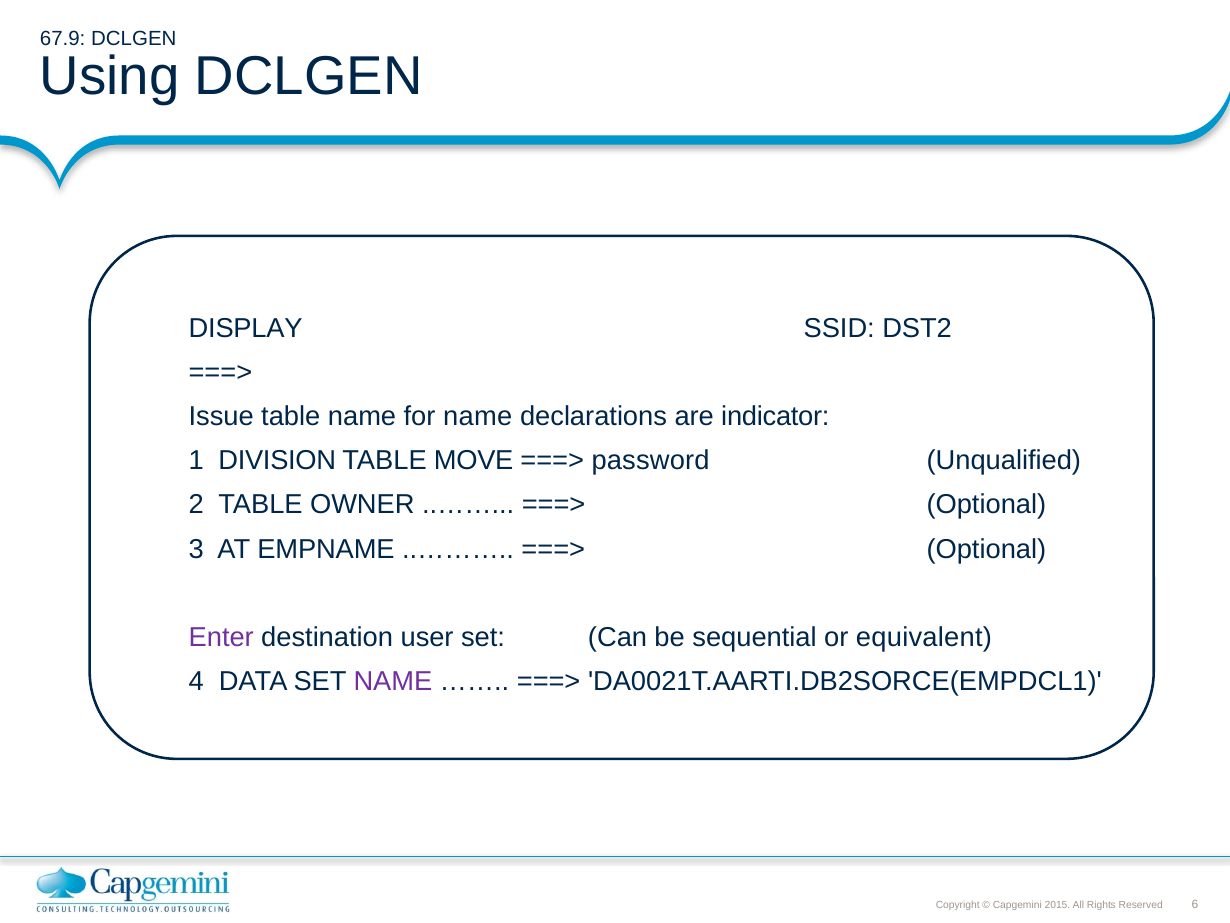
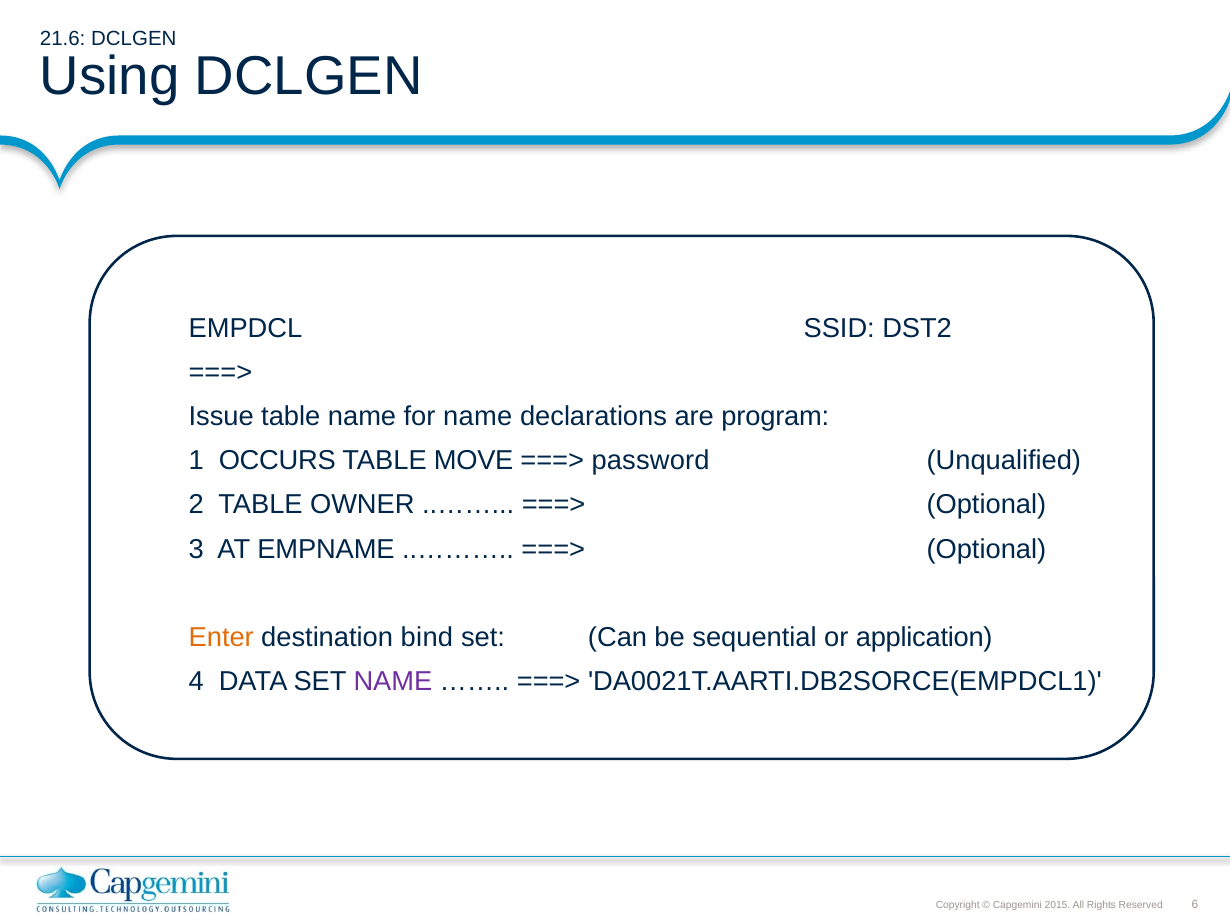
67.9: 67.9 -> 21.6 (63, 39)
DISPLAY: DISPLAY -> EMPDCL (245, 328)
indicator: indicator -> program (775, 416)
DIVISION: DIVISION -> OCCURS (277, 460)
Enter colour: purple -> orange (221, 637)
user: user -> bind (427, 637)
equivalent: equivalent -> application (924, 637)
